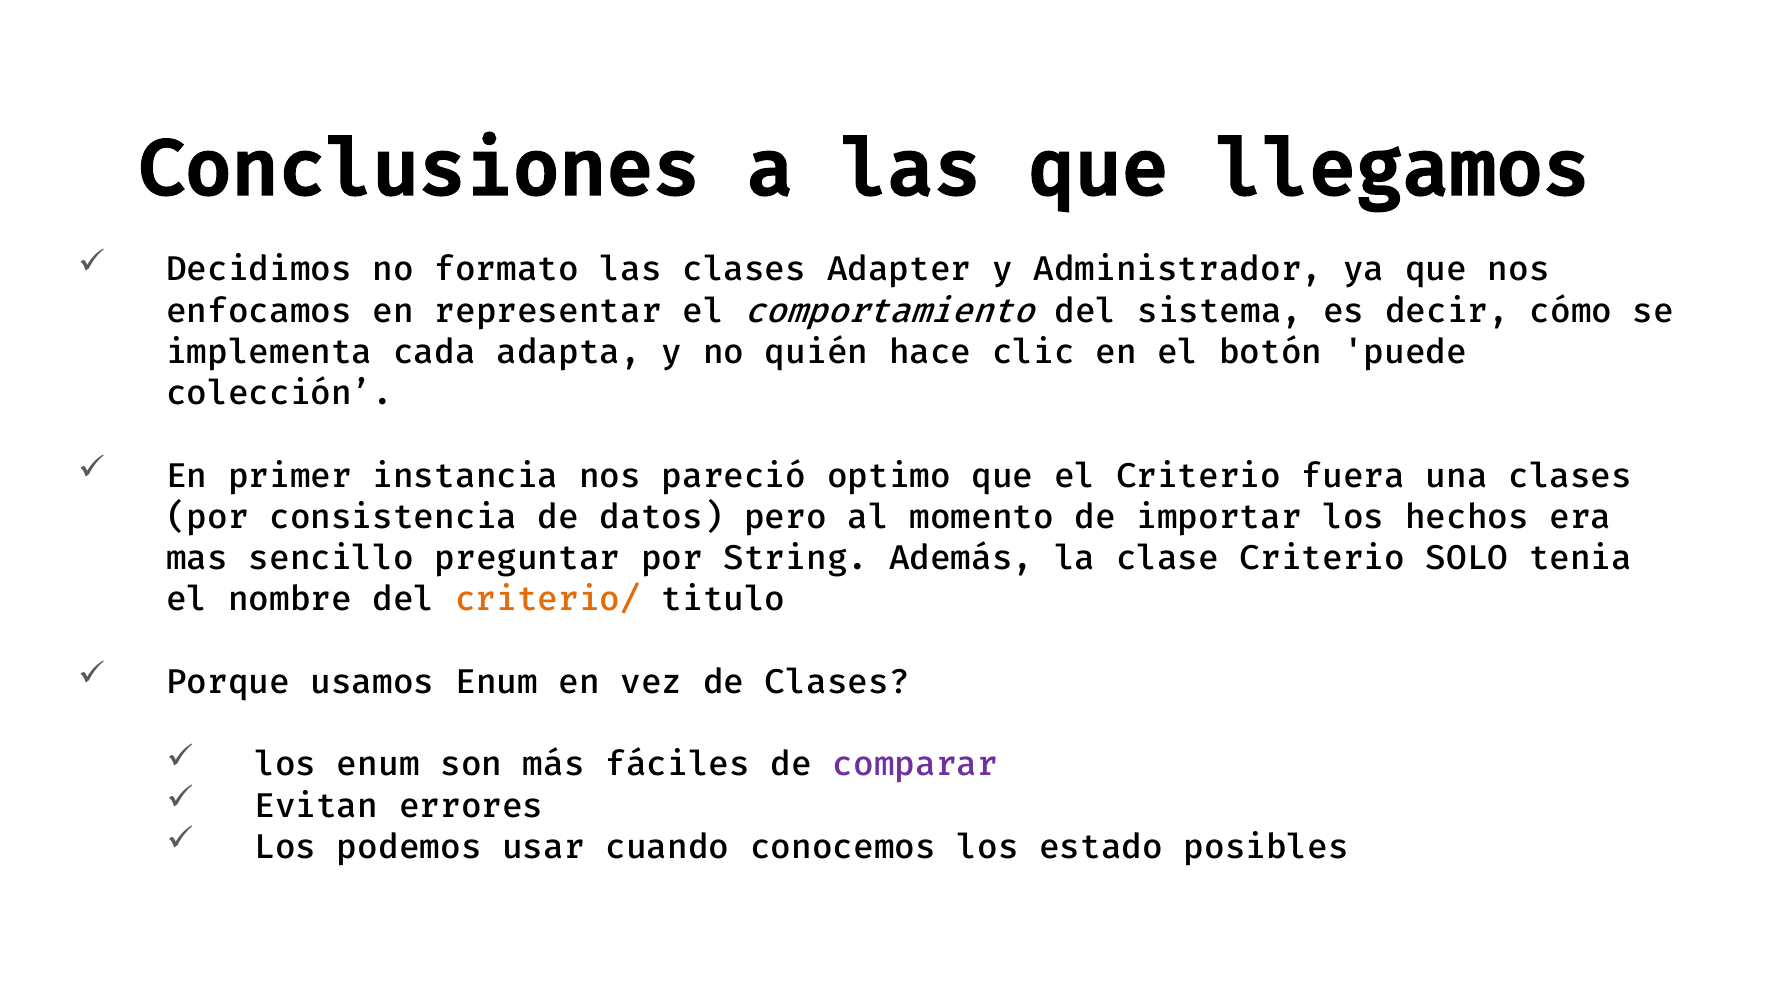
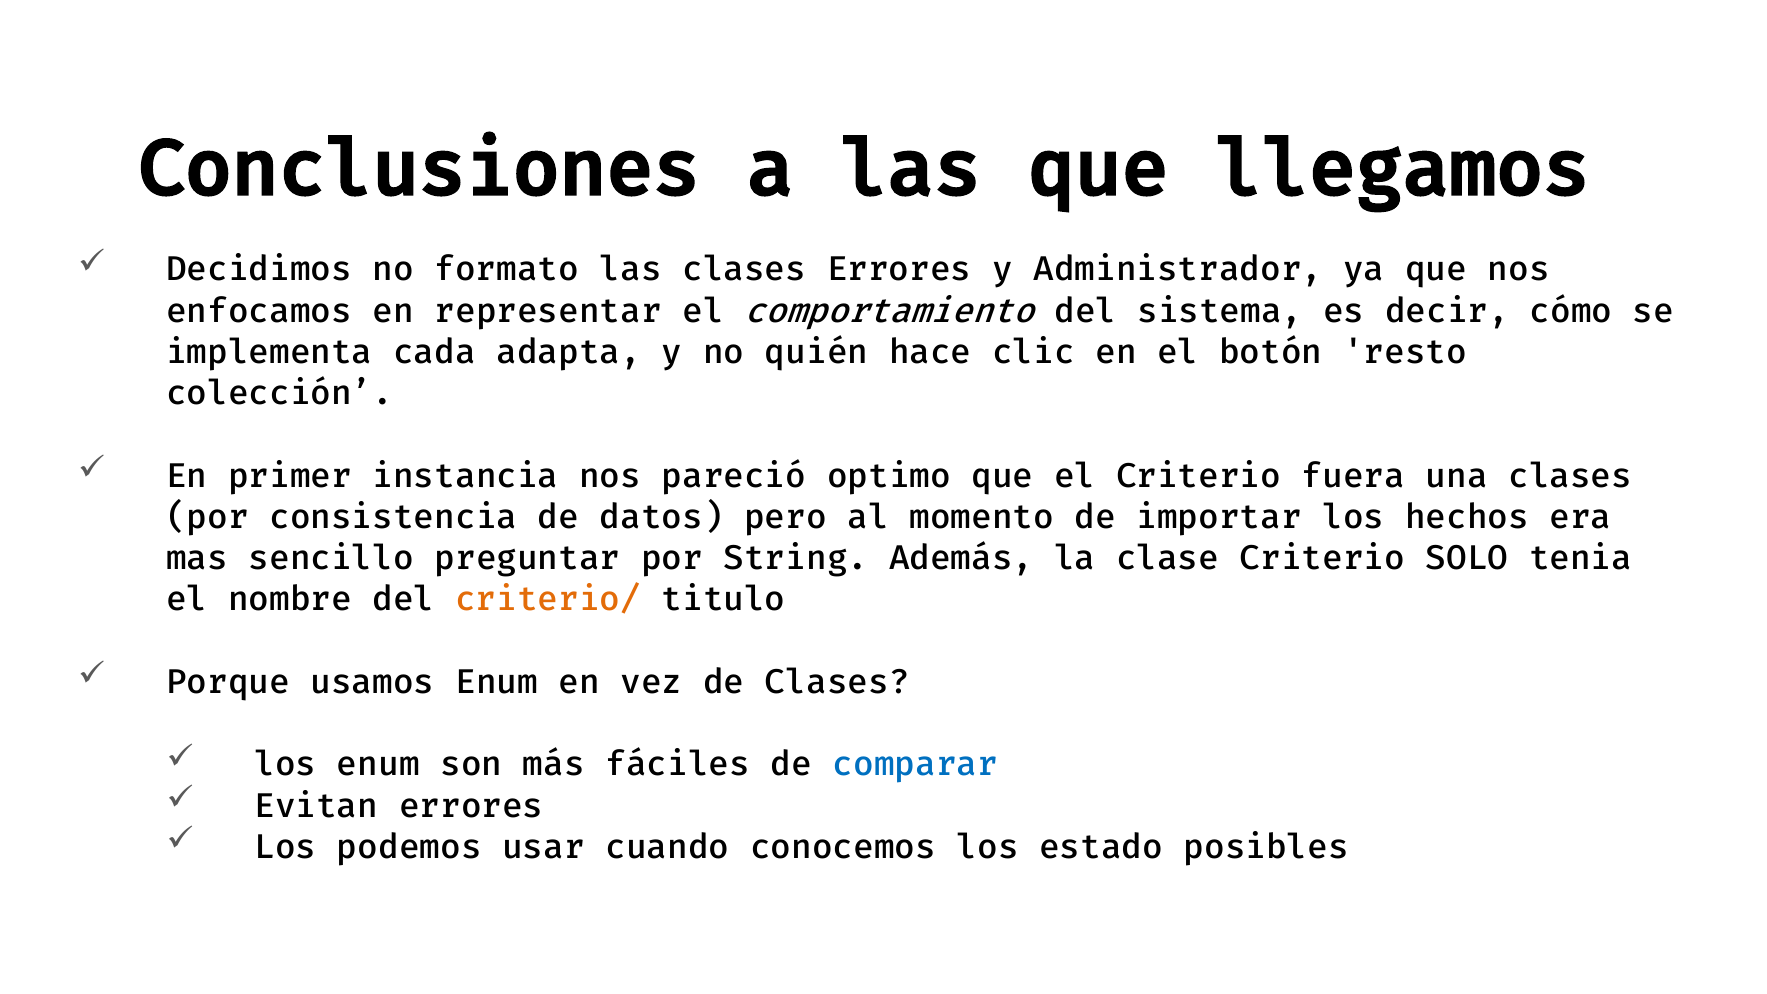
clases Adapter: Adapter -> Errores (899, 270)
puede: puede -> resto (1405, 352)
comparar colour: purple -> blue (915, 765)
